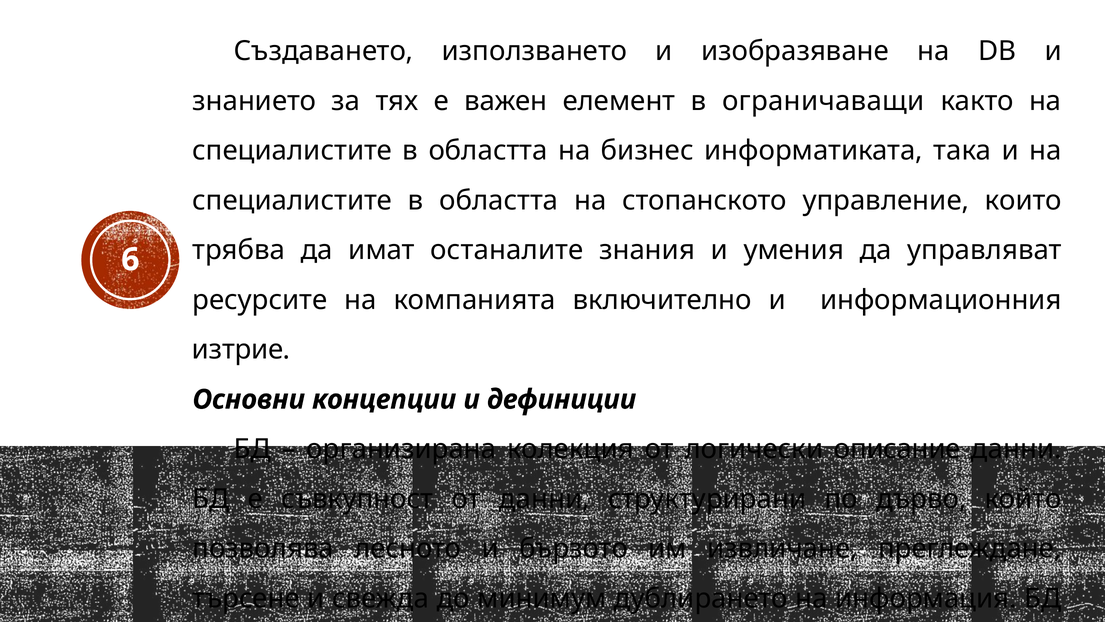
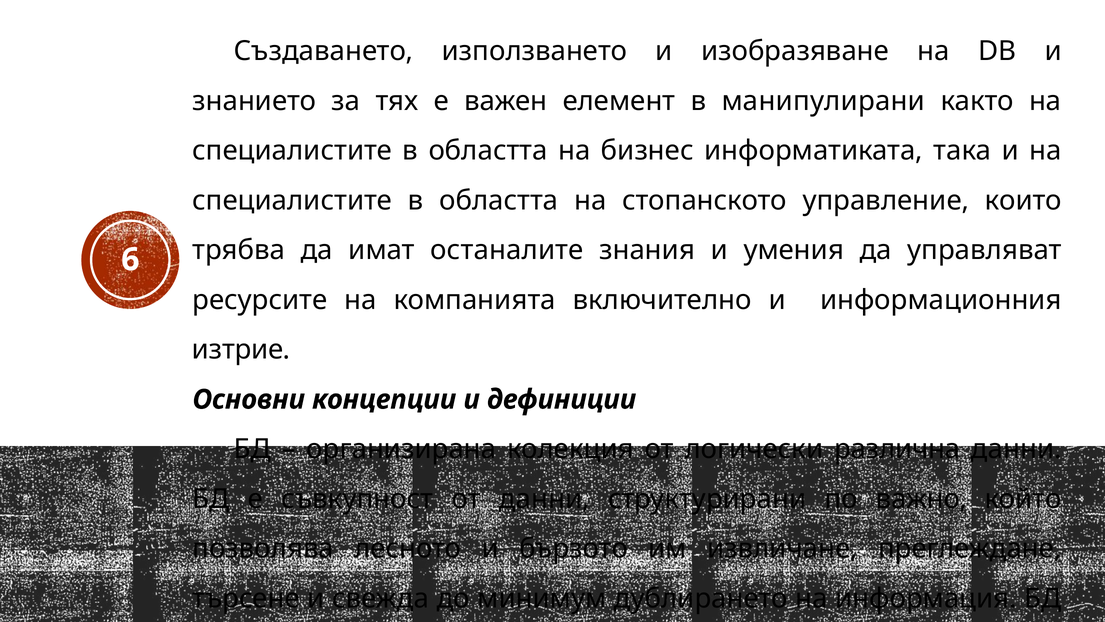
ограничаващи: ограничаващи -> манипулирани (823, 101)
логически описание: описание -> различна (897, 449)
дърво: дърво -> важно (921, 499)
